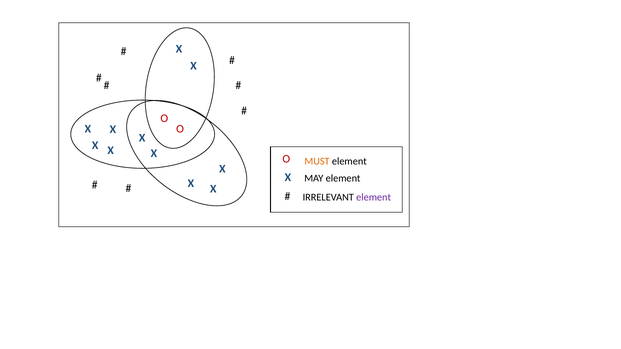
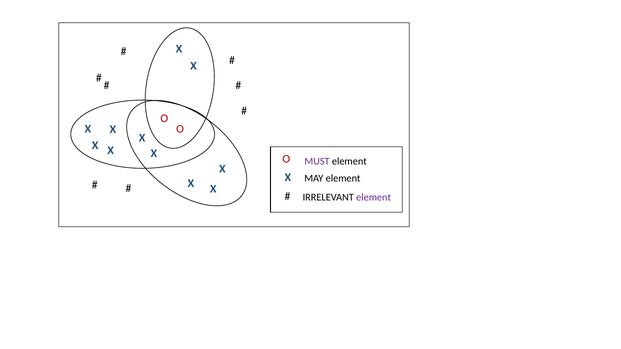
MUST colour: orange -> purple (317, 162)
